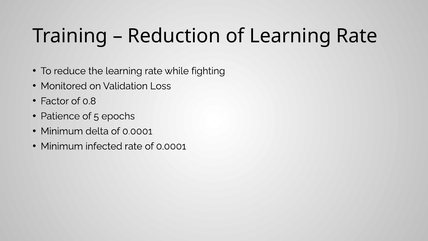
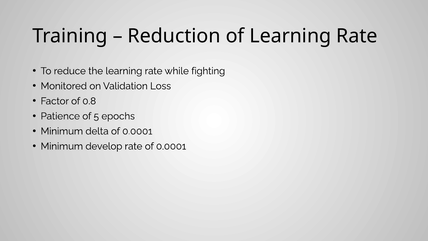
infected: infected -> develop (104, 146)
